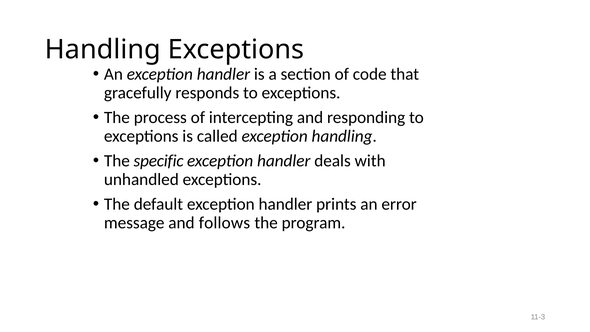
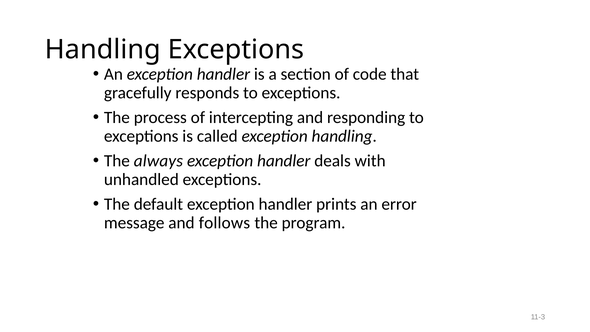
specific: specific -> always (158, 161)
